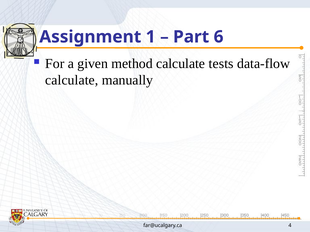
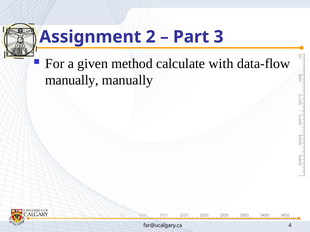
1: 1 -> 2 (151, 37)
6: 6 -> 3 (219, 37)
tests: tests -> with (221, 64)
calculate: calculate -> manually (72, 80)
